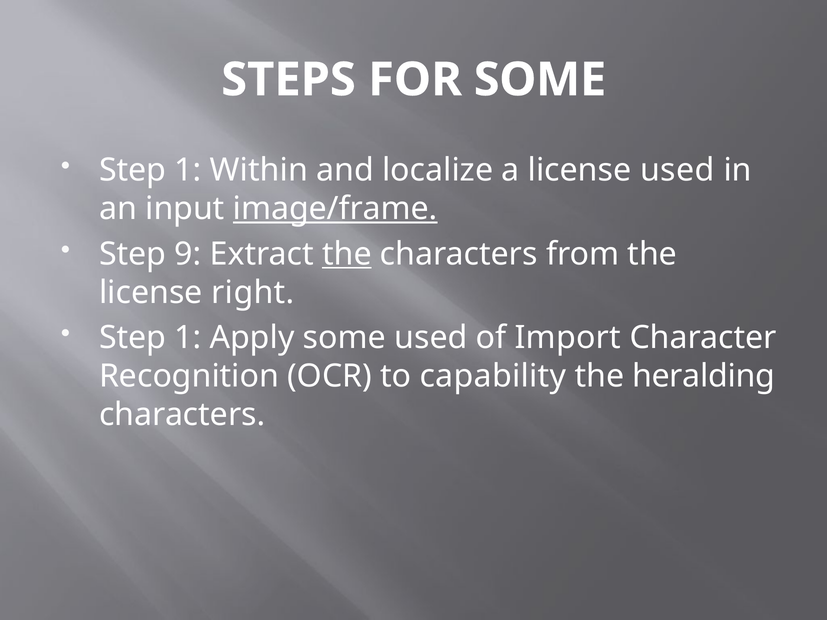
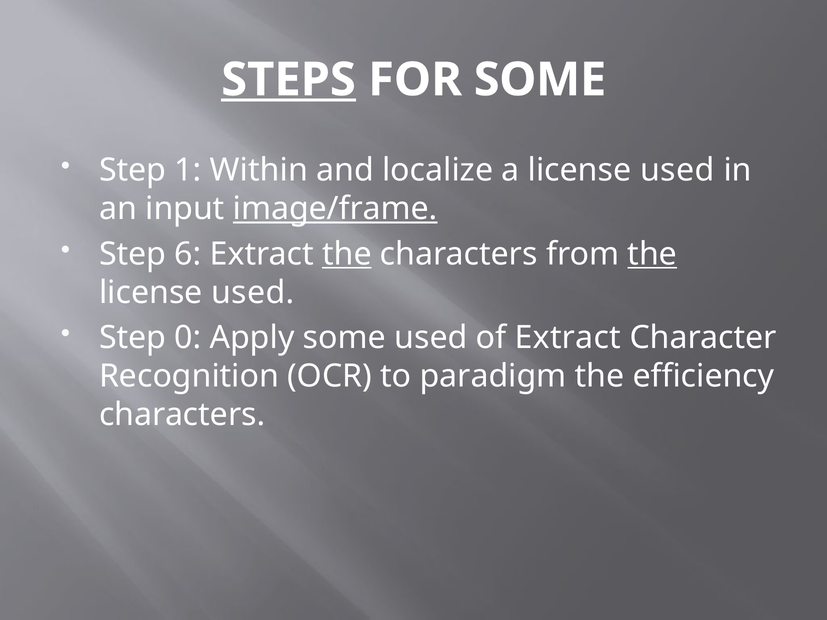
STEPS underline: none -> present (289, 80)
9: 9 -> 6 (188, 254)
the underline: none -> present (652, 254)
right: right -> used (253, 293)
1: 1 -> 0 (188, 338)
of Import: Import -> Extract (568, 338)
capability: capability -> paradigm (493, 376)
heralding: heralding -> efficiency (703, 376)
